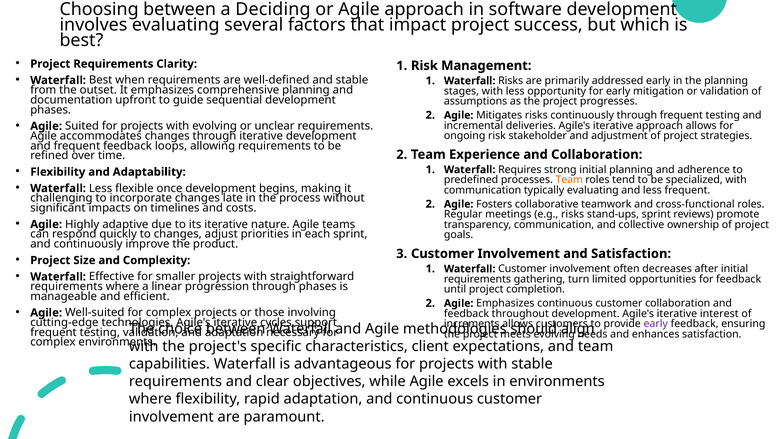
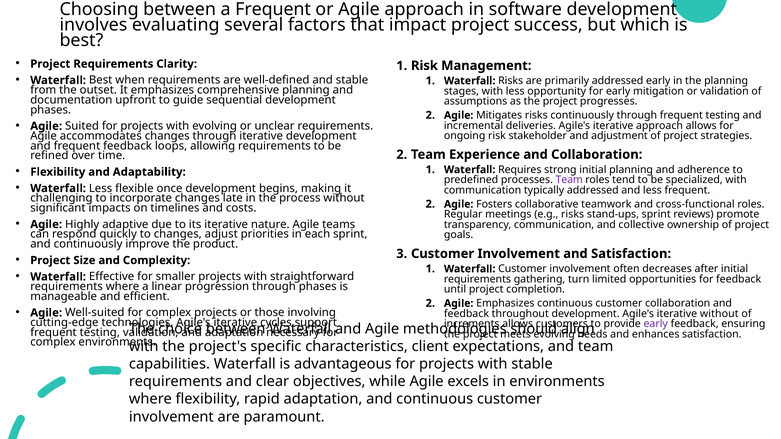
a Deciding: Deciding -> Frequent (273, 10)
Team colour: orange -> purple (569, 180)
typically evaluating: evaluating -> addressed (593, 190)
iterative interest: interest -> without (719, 314)
